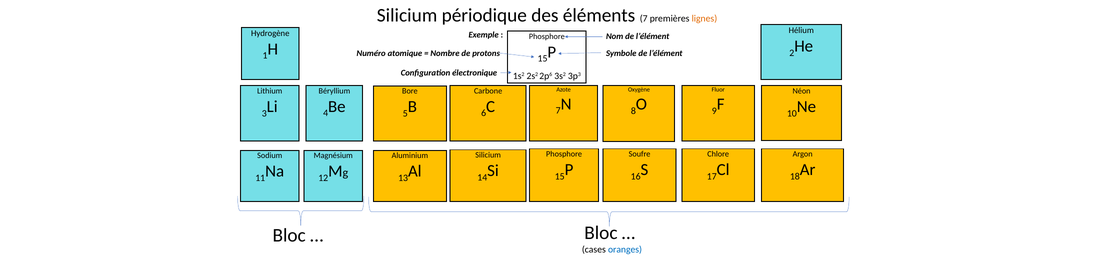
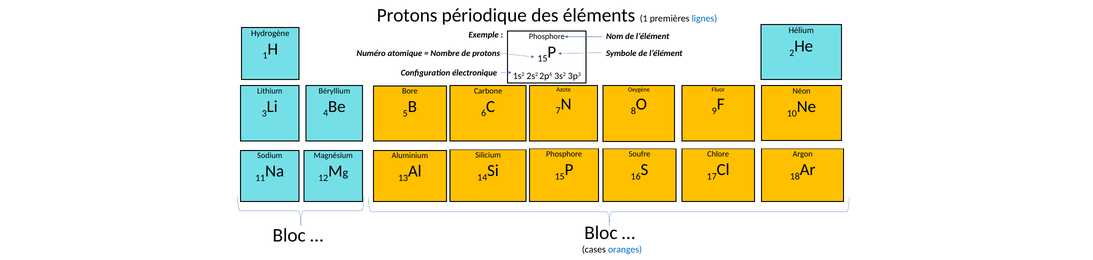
Silicium: Silicium -> Protons (407, 16)
éléments 7: 7 -> 1 (644, 19)
lignes colour: orange -> blue (704, 19)
